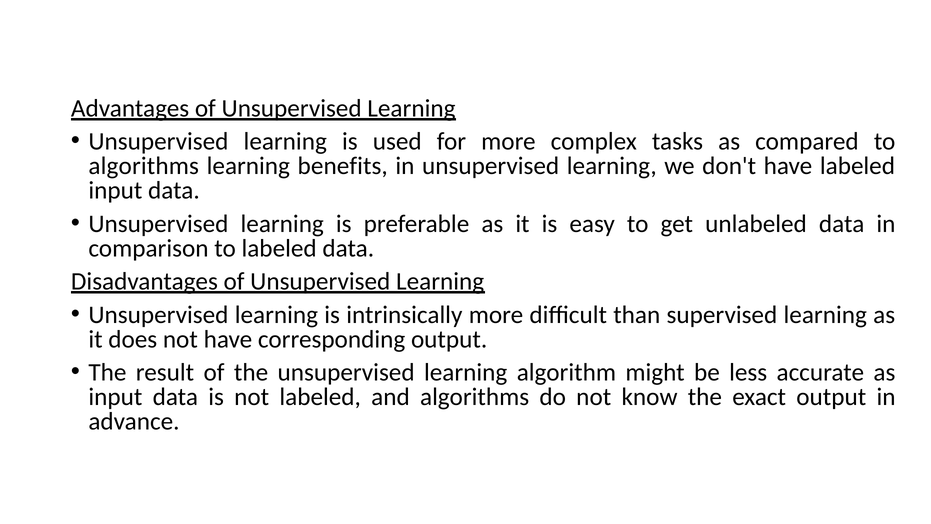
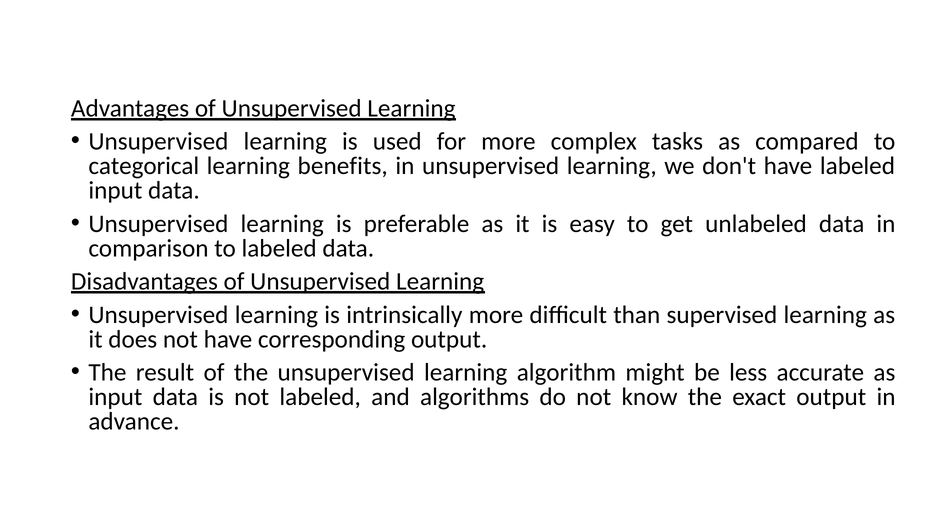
algorithms: algorithms -> categorical (144, 166)
